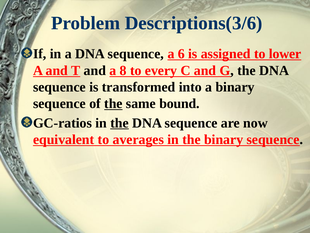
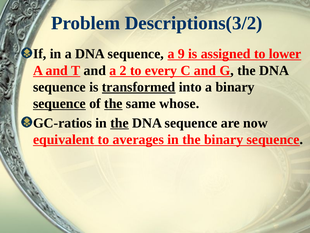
Descriptions(3/6: Descriptions(3/6 -> Descriptions(3/2 (194, 23)
6: 6 -> 9 (181, 54)
8: 8 -> 2 (123, 70)
transformed underline: none -> present (139, 87)
sequence underline: none -> present (59, 103)
bound: bound -> whose (179, 103)
